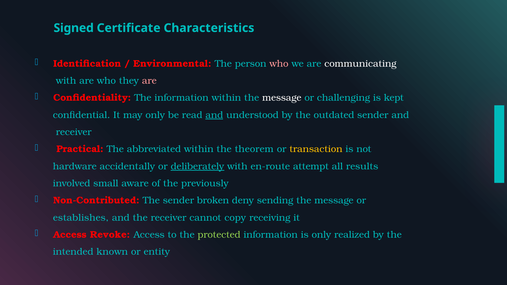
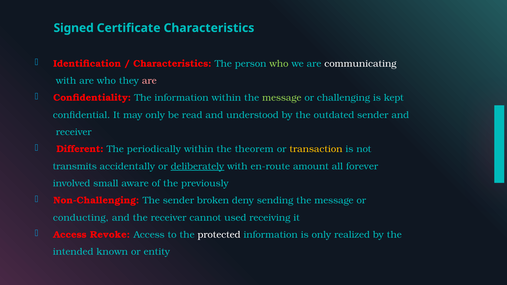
Environmental: Environmental -> Characteristics (172, 64)
who colour: pink -> light green (279, 64)
message colour: white -> light green (282, 98)
and underline: present -> none (214, 115)
Practical: Practical -> Different (80, 149)
abbreviated: abbreviated -> periodically (154, 149)
hardware: hardware -> transmits (75, 166)
attempt: attempt -> amount (311, 166)
results: results -> forever (362, 166)
Non-Contributed: Non-Contributed -> Non-Challenging (96, 201)
establishes: establishes -> conducting (81, 218)
copy: copy -> used (235, 218)
protected colour: light green -> white (219, 235)
